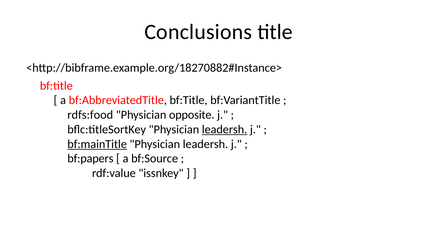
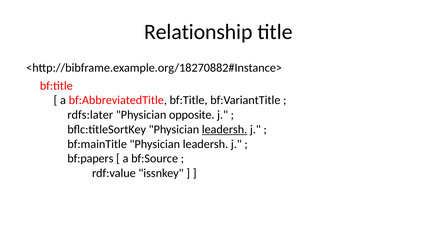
Conclusions: Conclusions -> Relationship (198, 32)
rdfs:food: rdfs:food -> rdfs:later (90, 115)
bf:mainTitle underline: present -> none (97, 144)
